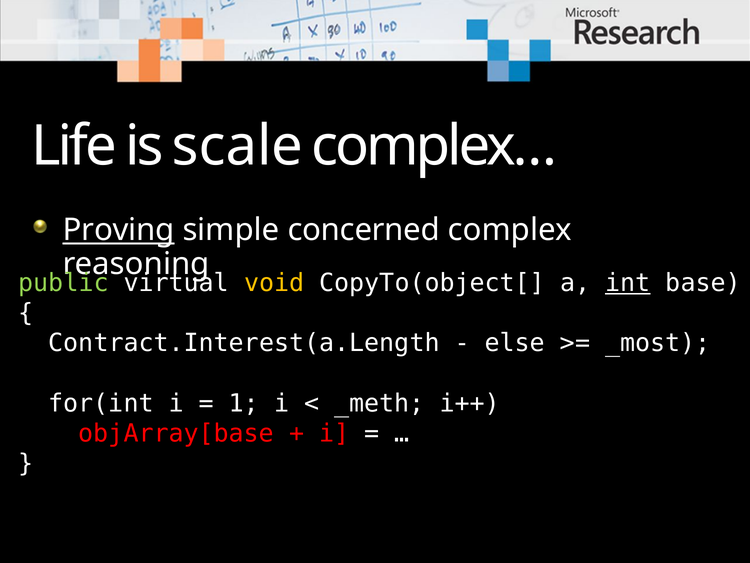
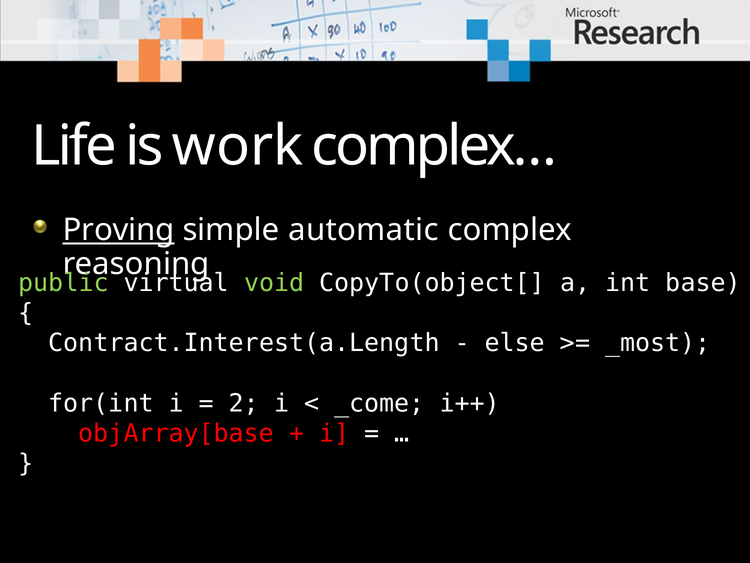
scale: scale -> work (238, 146)
concerned: concerned -> automatic (363, 230)
void colour: yellow -> light green (274, 283)
int underline: present -> none (628, 283)
1: 1 -> 2 (244, 403)
_meth: _meth -> _come (379, 403)
